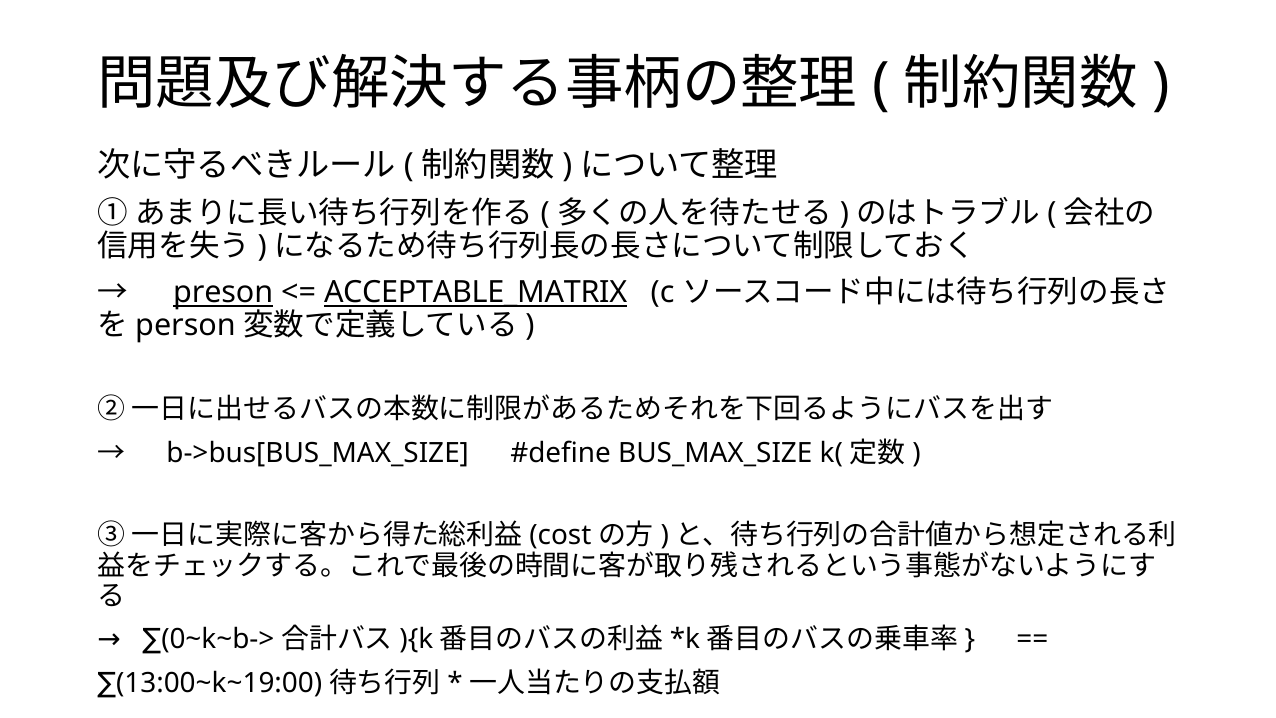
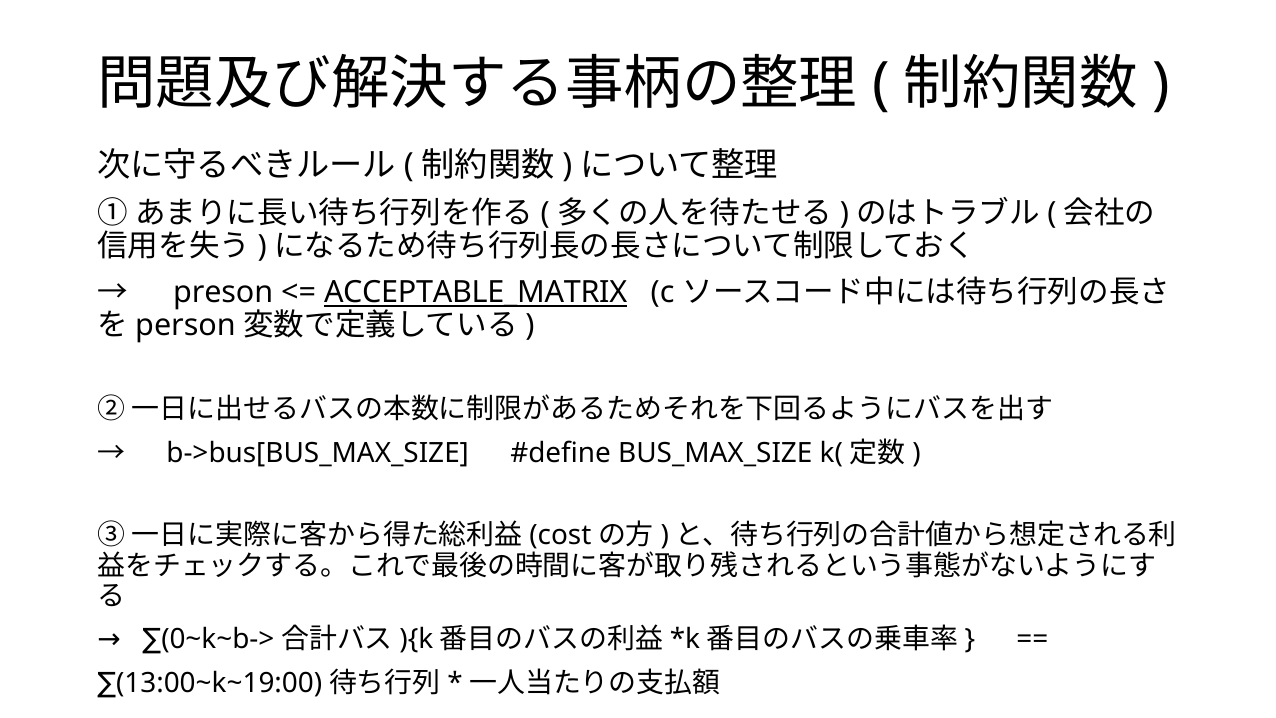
preson underline: present -> none (223, 292)
